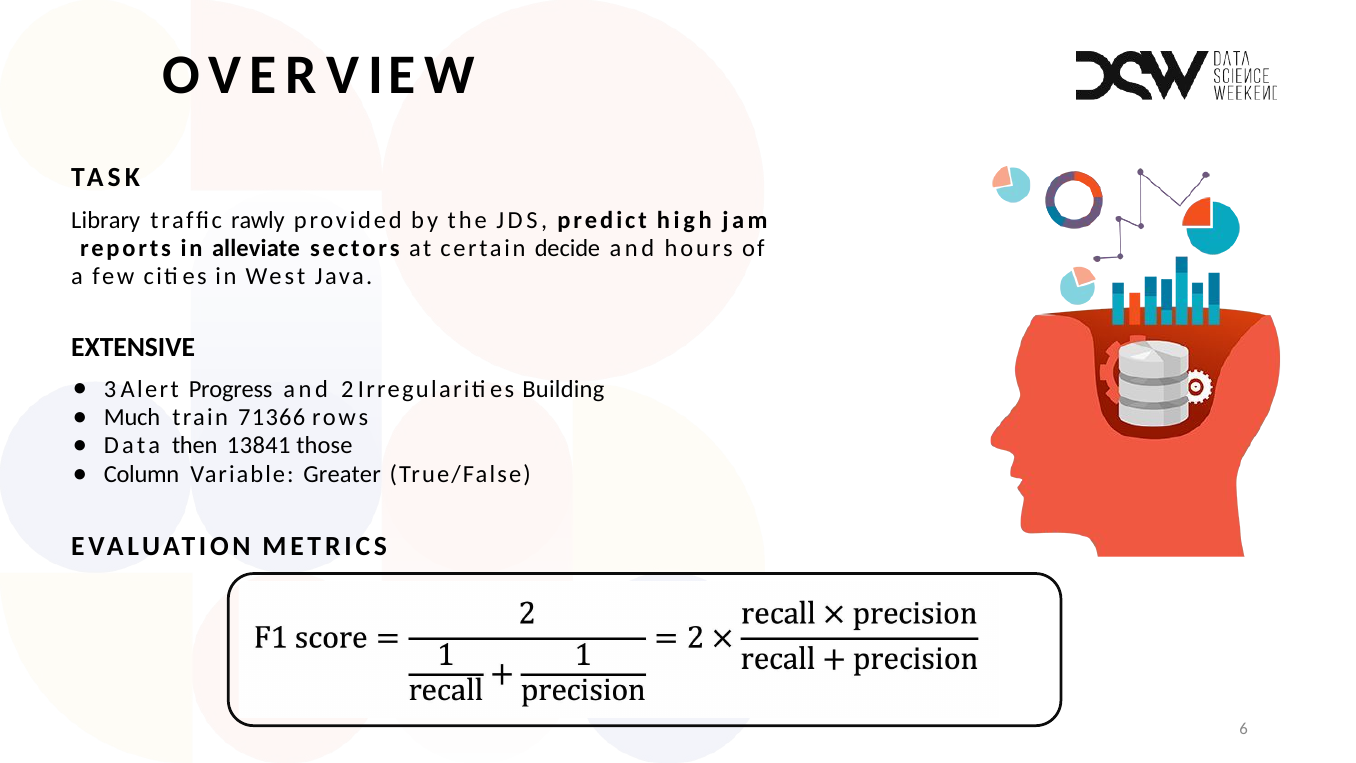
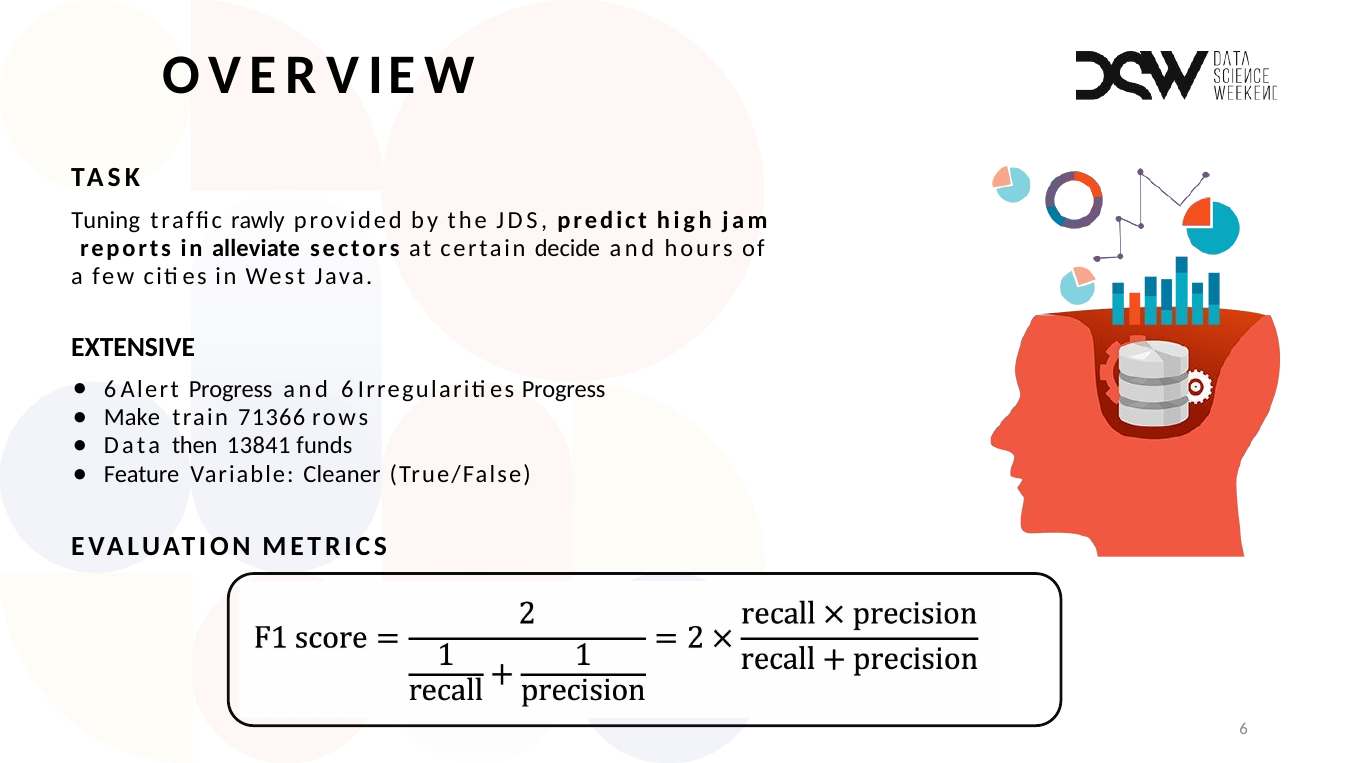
Library: Library -> Tuning (106, 220)
3: 3 -> 6 (110, 389)
and 2: 2 -> 6 (347, 389)
Irregularities Building: Building -> Progress (564, 389)
Much: Much -> Make (132, 417)
those: those -> funds (324, 445)
Column: Column -> Feature (142, 474)
Greater: Greater -> Cleaner (342, 474)
